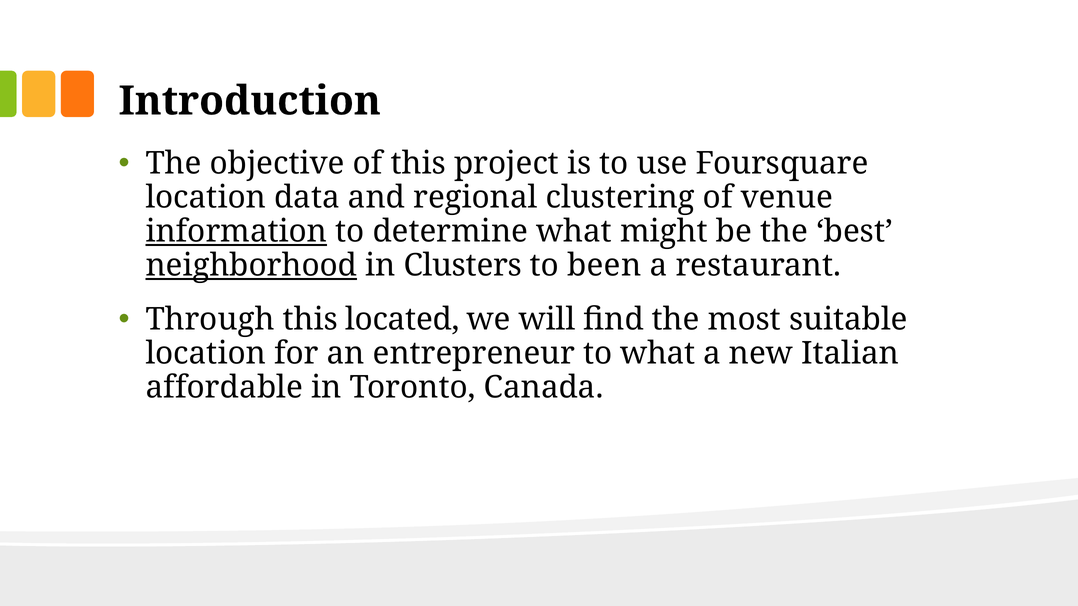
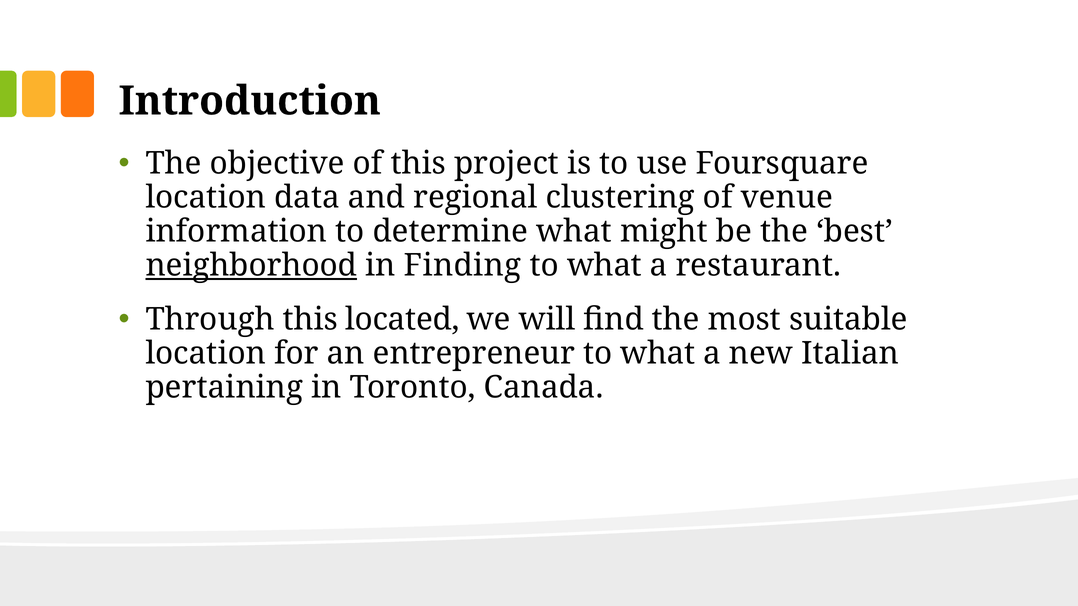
information underline: present -> none (236, 232)
Clusters: Clusters -> Finding (463, 266)
been: been -> what (605, 266)
affordable: affordable -> pertaining (224, 388)
